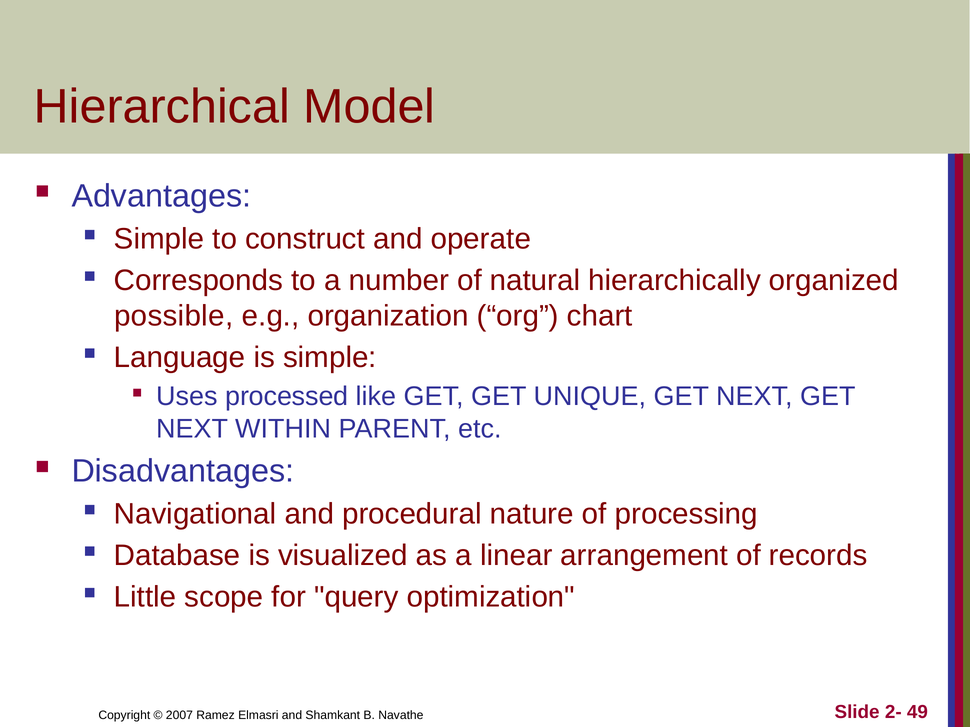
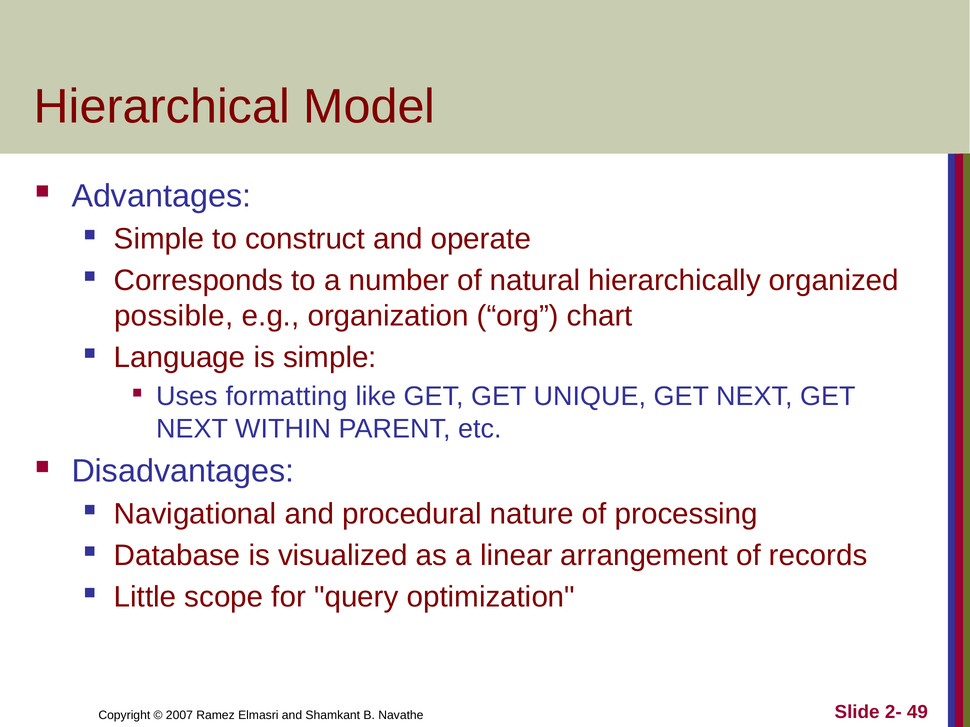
processed: processed -> formatting (287, 397)
